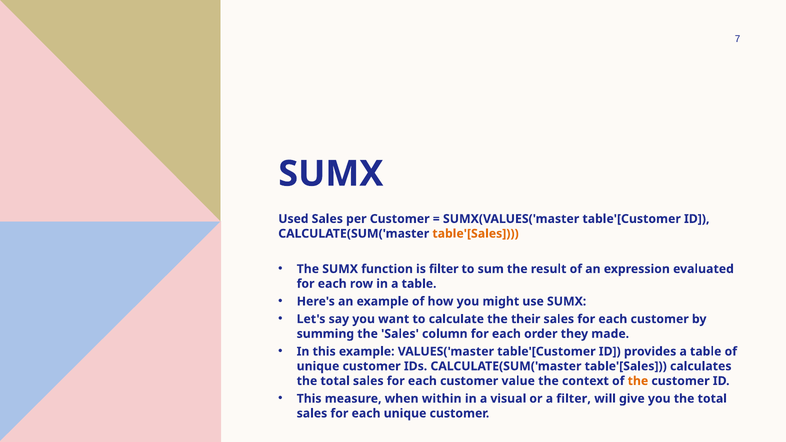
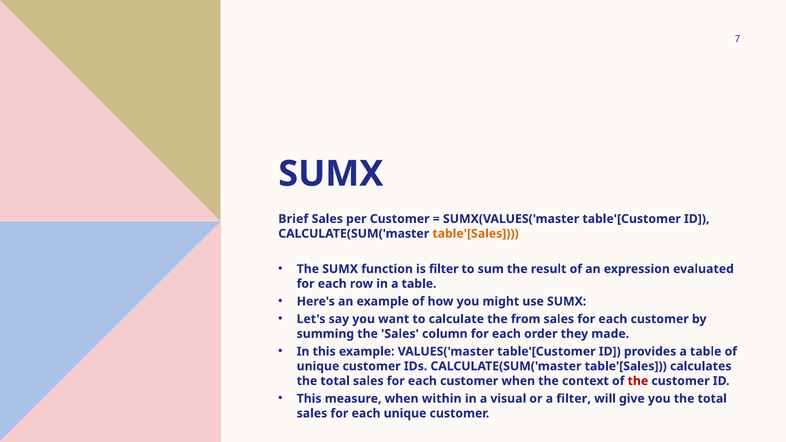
Used: Used -> Brief (293, 219)
their: their -> from (526, 319)
customer value: value -> when (518, 381)
the colour: orange -> red (638, 381)
